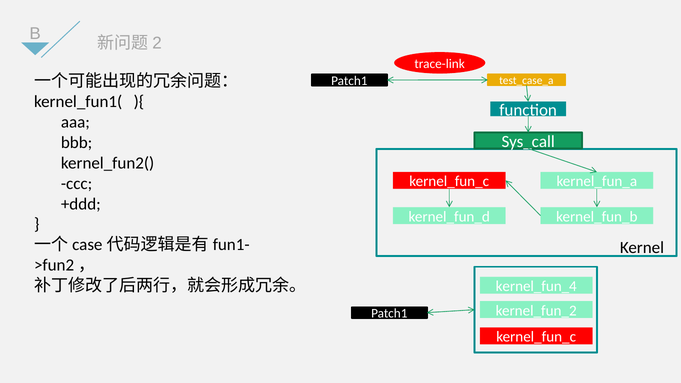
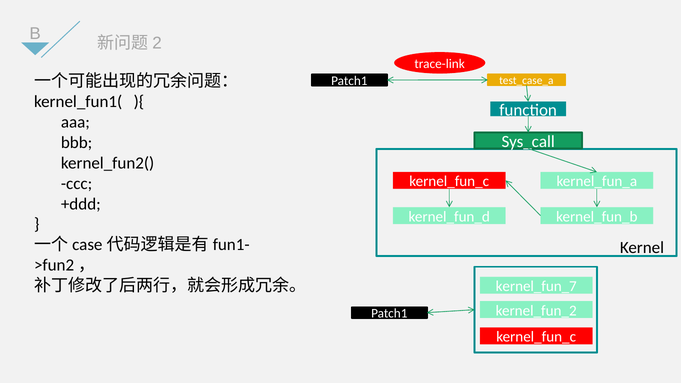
kernel_fun_4: kernel_fun_4 -> kernel_fun_7 (536, 286)
